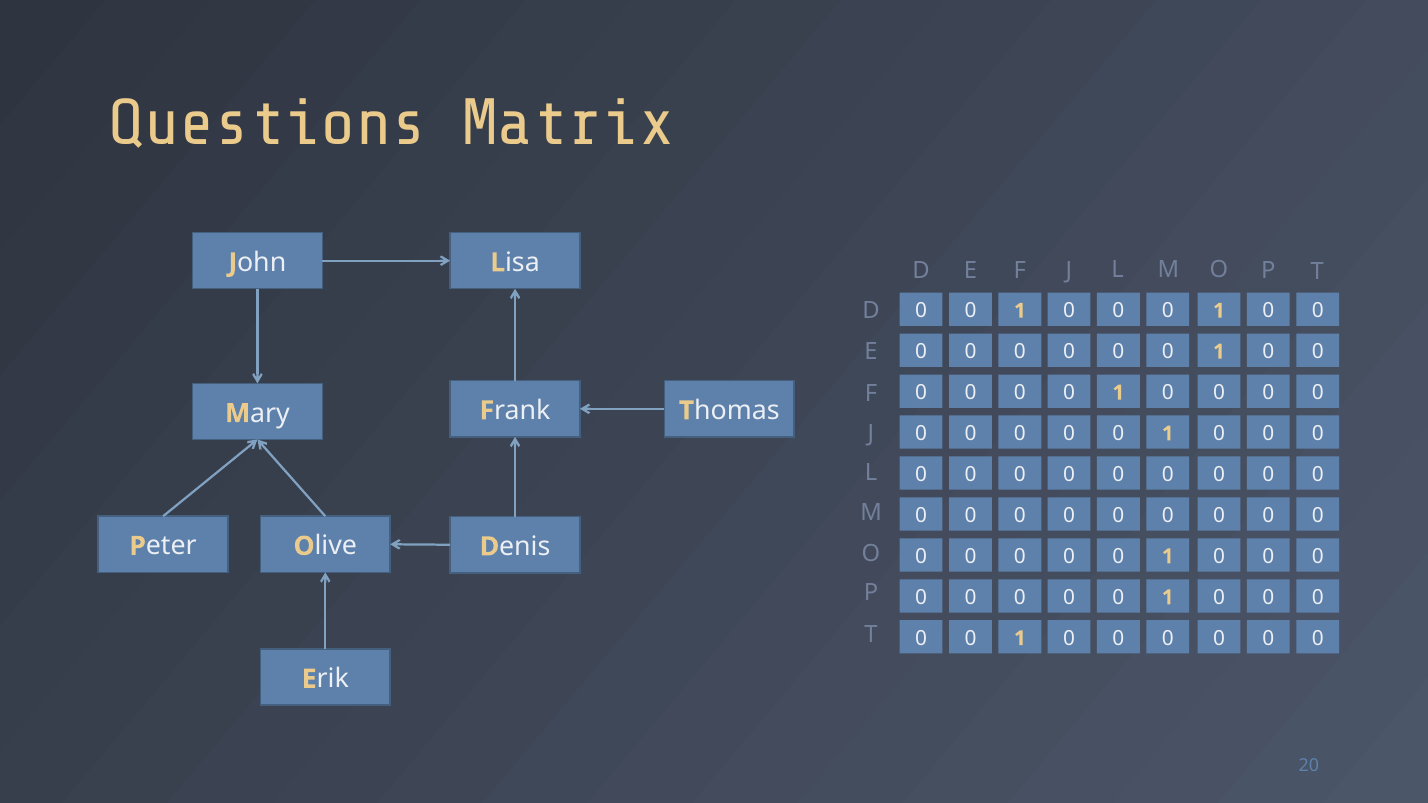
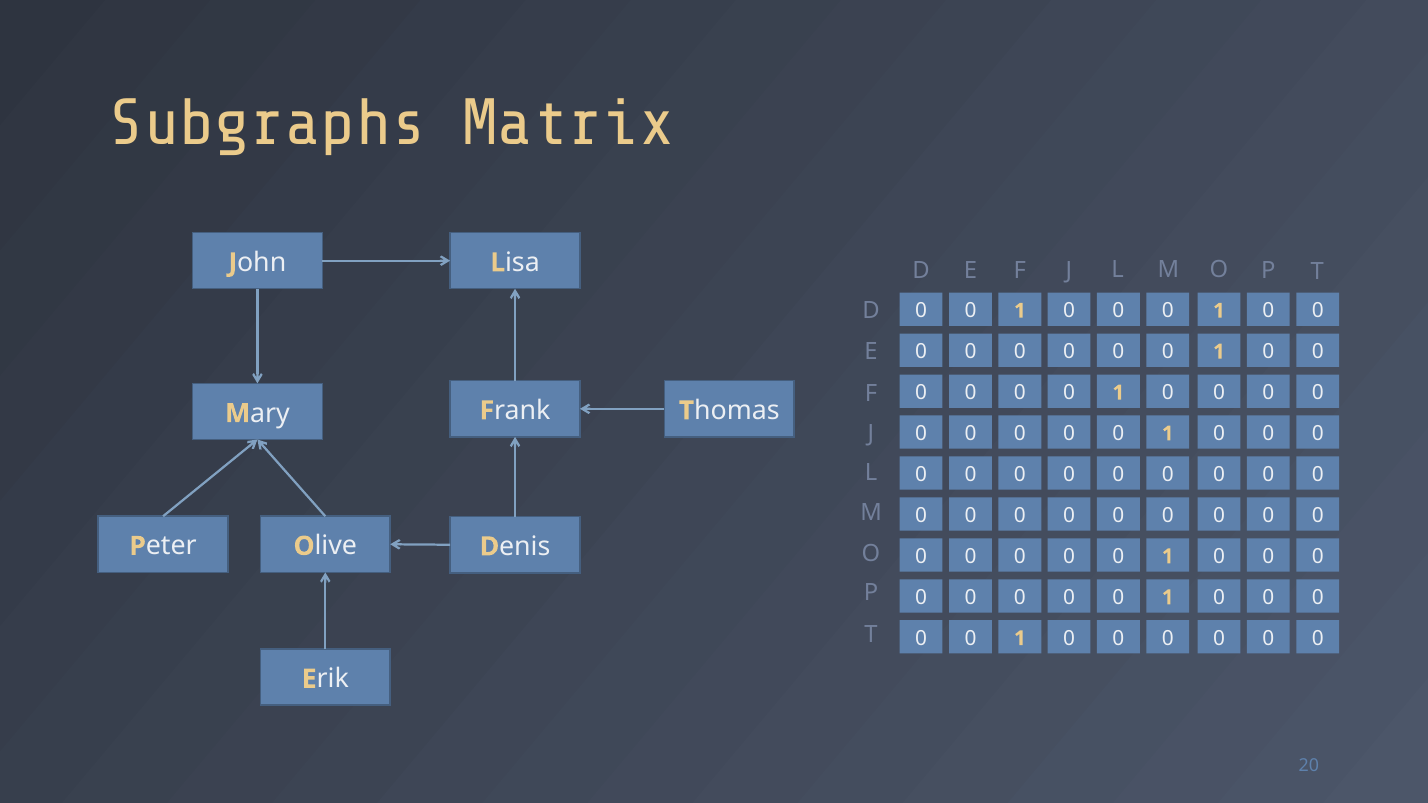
Questions: Questions -> Subgraphs (268, 123)
